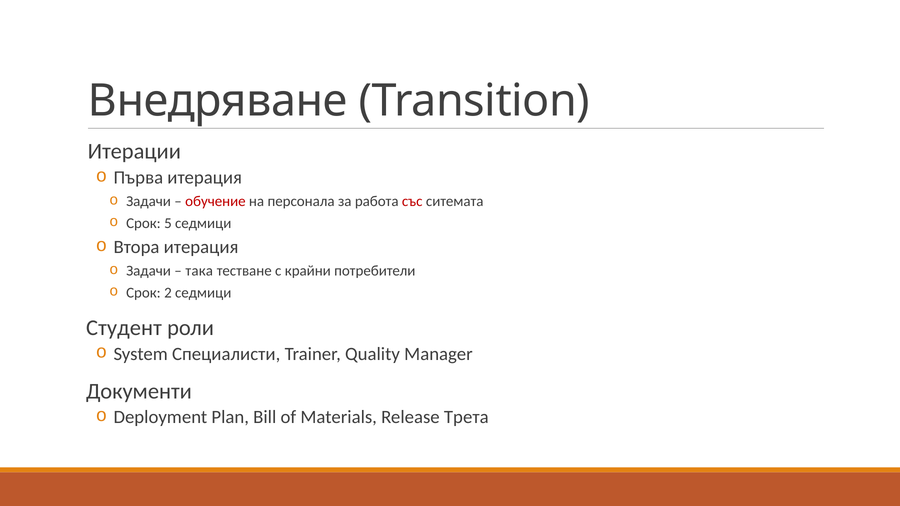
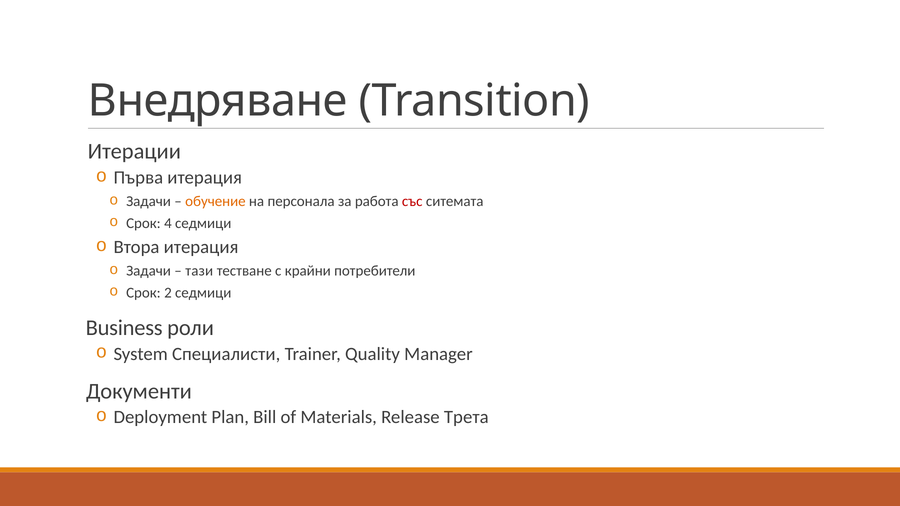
обучение colour: red -> orange (215, 202)
5: 5 -> 4 (168, 223)
така: така -> тази (199, 271)
Студент: Студент -> Business (124, 328)
